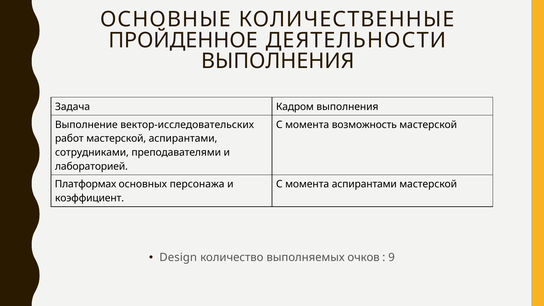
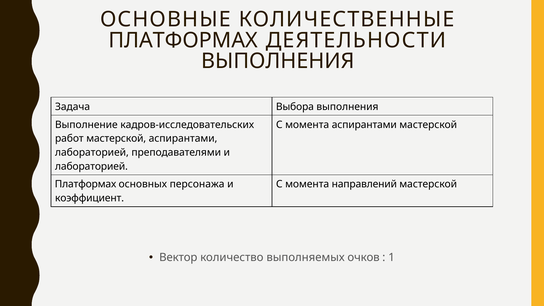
ПРОЙДЕННОЕ: ПРОЙДЕННОЕ -> ПЛАТФОРМАХ (183, 40)
Кадром: Кадром -> Выбора (295, 107)
вектор-исследовательских: вектор-исследовательских -> кадров-исследовательских (187, 125)
момента возможность: возможность -> аспирантами (364, 125)
сотрудниками: сотрудниками -> лабораторией (92, 152)
момента аспирантами: аспирантами -> направлений (364, 184)
Design: Design -> Вектор (178, 258)
9: 9 -> 1 (392, 258)
